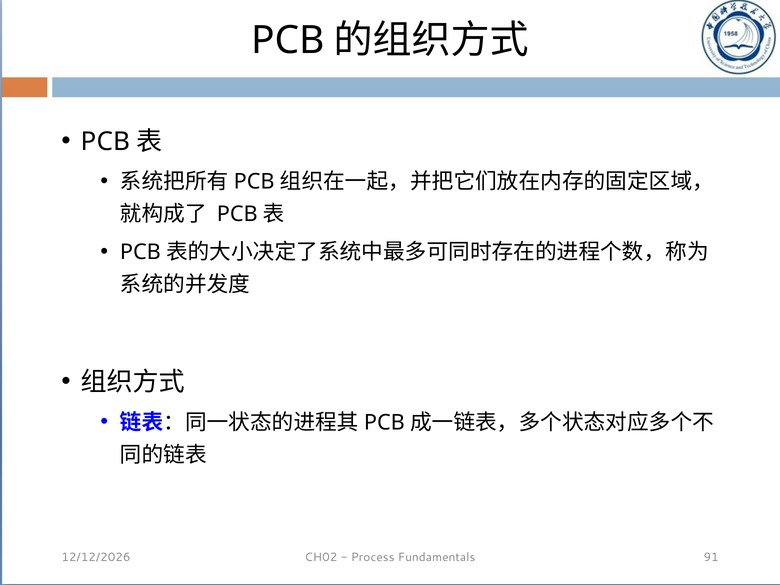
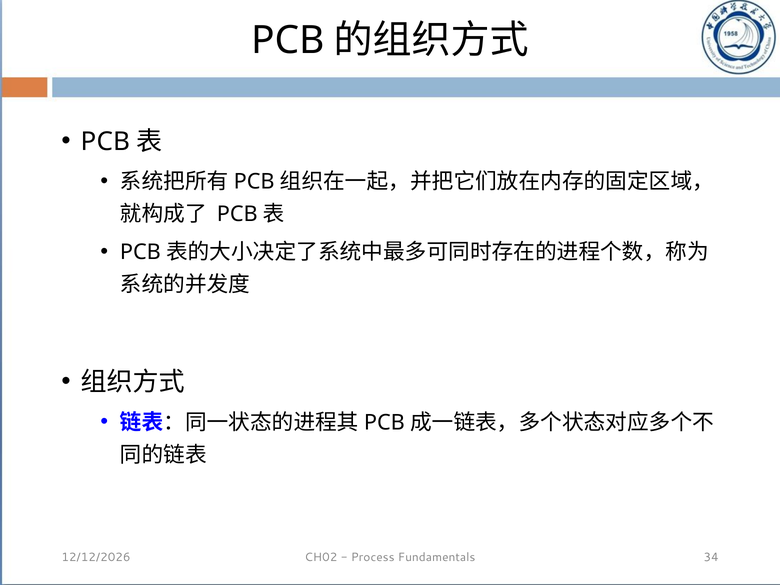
91: 91 -> 34 (711, 557)
